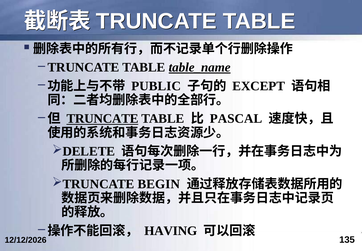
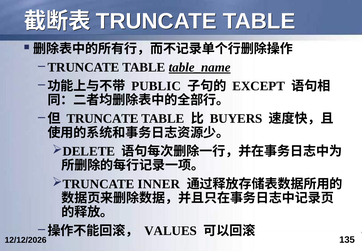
TRUNCATE underline: present -> none (102, 119)
PASCAL: PASCAL -> BUYERS (236, 119)
BEGIN: BEGIN -> INNER (159, 184)
HAVING: HAVING -> VALUES (171, 230)
